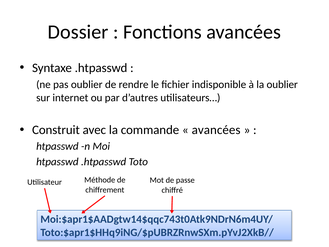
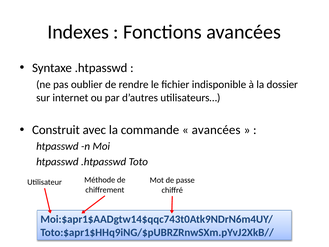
Dossier: Dossier -> Indexes (78, 32)
la oublier: oublier -> dossier (282, 84)
